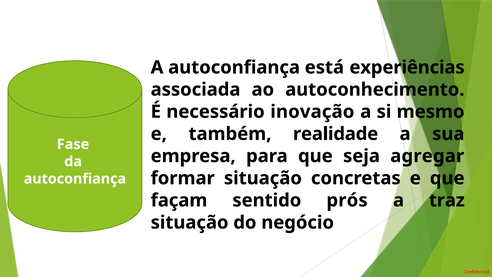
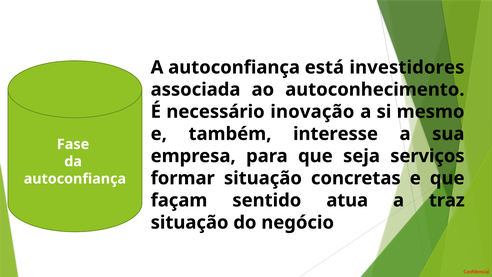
experiências: experiências -> investidores (407, 67)
realidade: realidade -> interesse (336, 134)
agregar: agregar -> serviços (427, 156)
prós: prós -> atua (347, 200)
